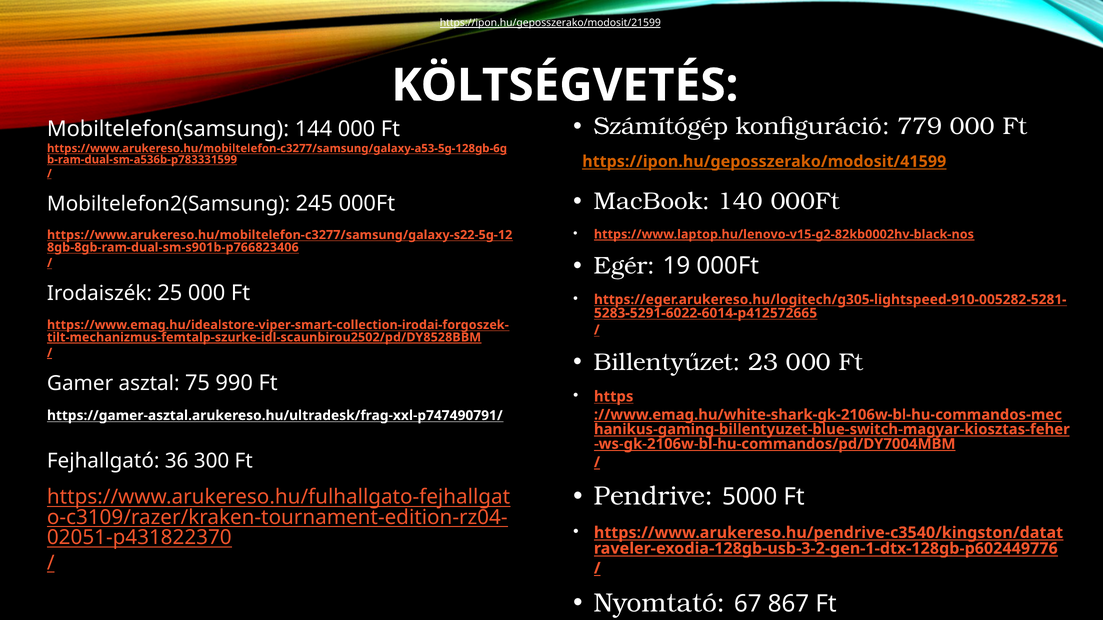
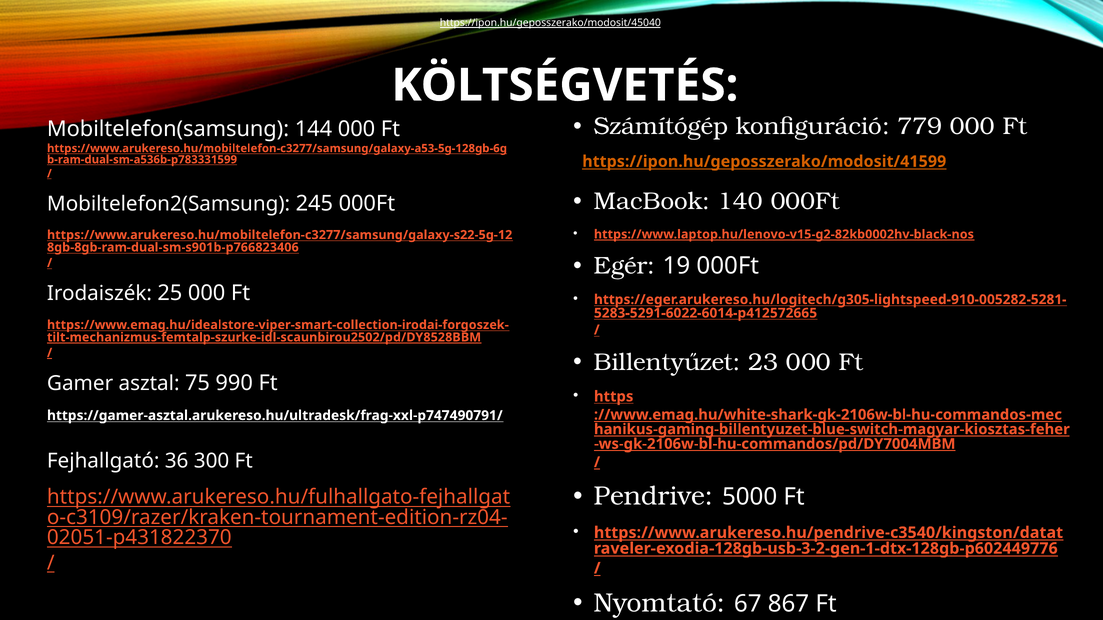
https://ipon.hu/geposszerako/modosit/21599: https://ipon.hu/geposszerako/modosit/21599 -> https://ipon.hu/geposszerako/modosit/45040 (550, 23)
